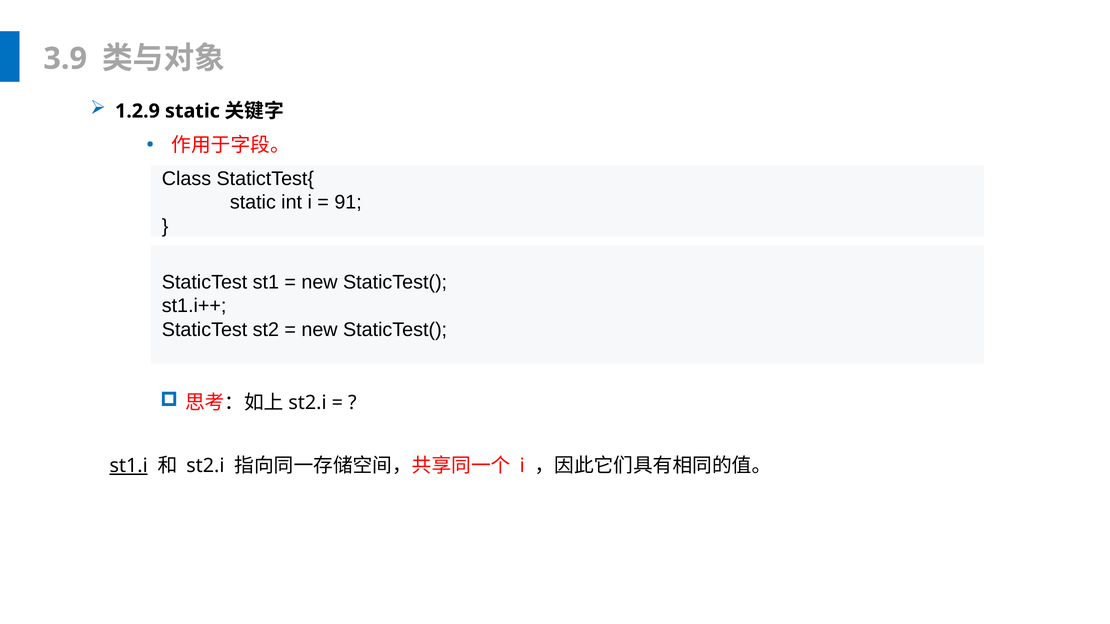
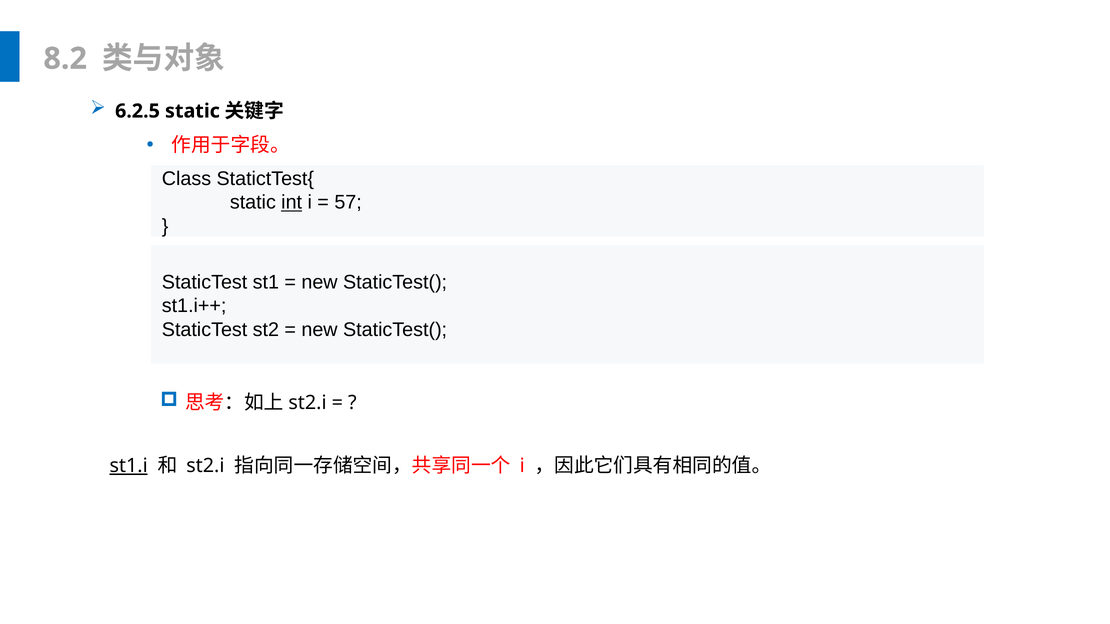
3.9: 3.9 -> 8.2 (65, 59)
1.2.9: 1.2.9 -> 6.2.5 (137, 111)
int underline: none -> present (292, 202)
91: 91 -> 57 (348, 202)
